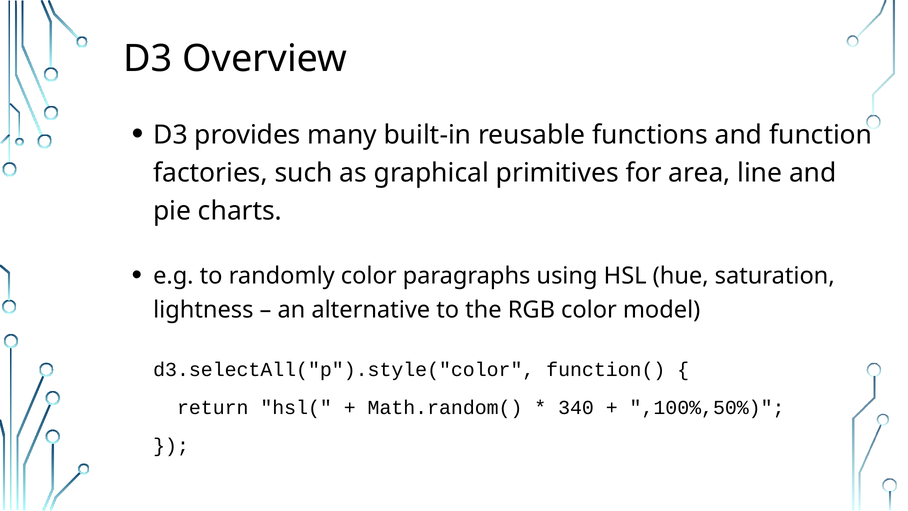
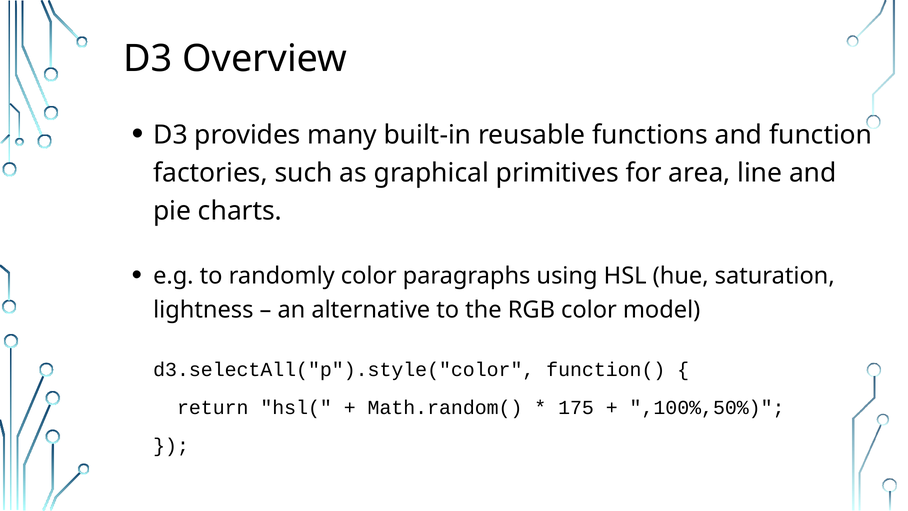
340: 340 -> 175 (576, 408)
